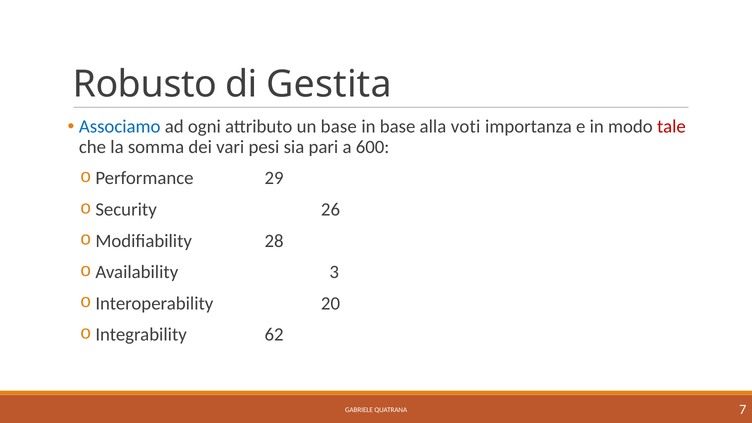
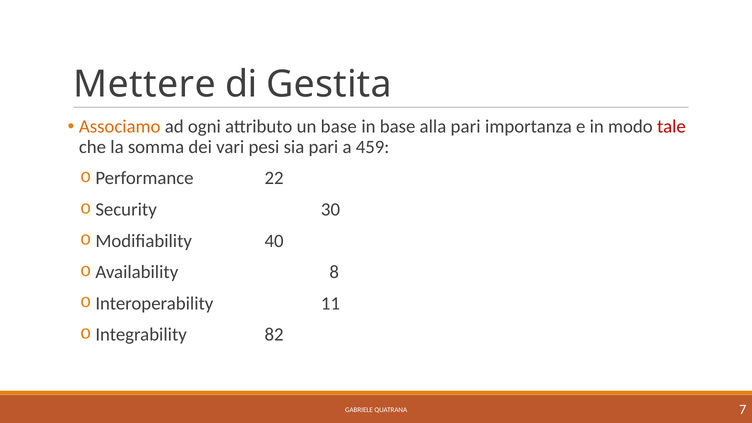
Robusto: Robusto -> Mettere (145, 84)
Associamo colour: blue -> orange (120, 127)
alla voti: voti -> pari (466, 127)
600: 600 -> 459 (373, 147)
29: 29 -> 22 (274, 178)
26: 26 -> 30 (331, 210)
28: 28 -> 40 (274, 241)
3: 3 -> 8 (334, 272)
20: 20 -> 11 (331, 303)
62: 62 -> 82 (274, 335)
